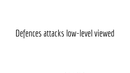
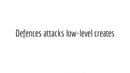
viewed: viewed -> creates (104, 33)
